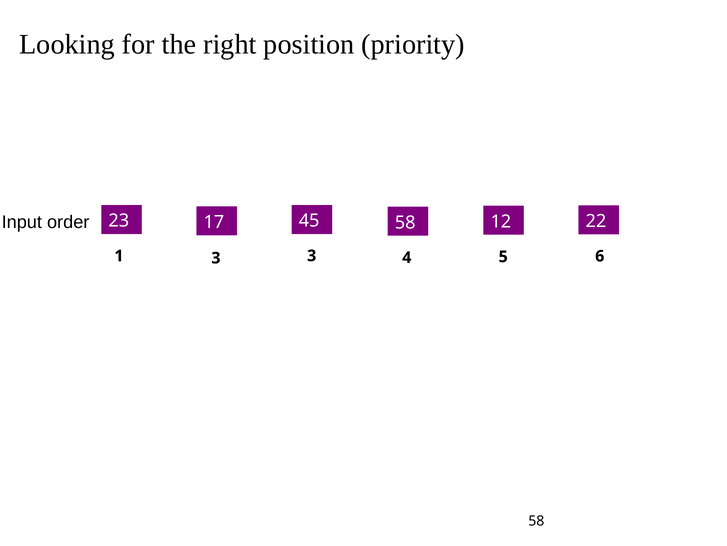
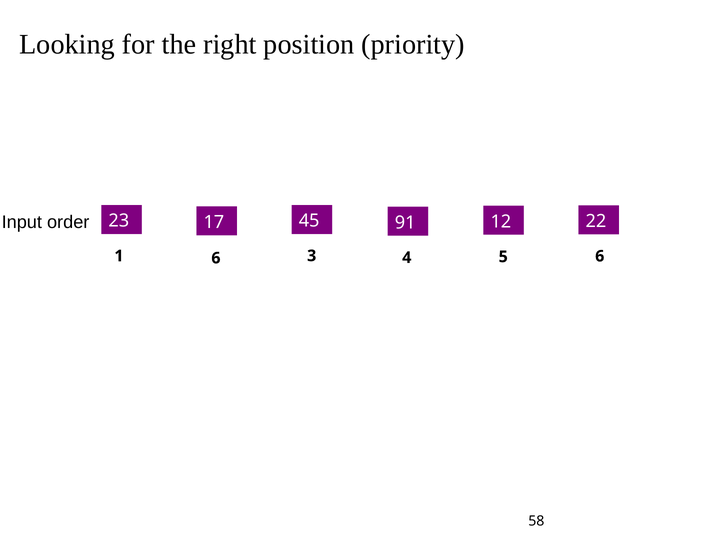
45 58: 58 -> 91 (405, 222)
1 3: 3 -> 6 (216, 258)
